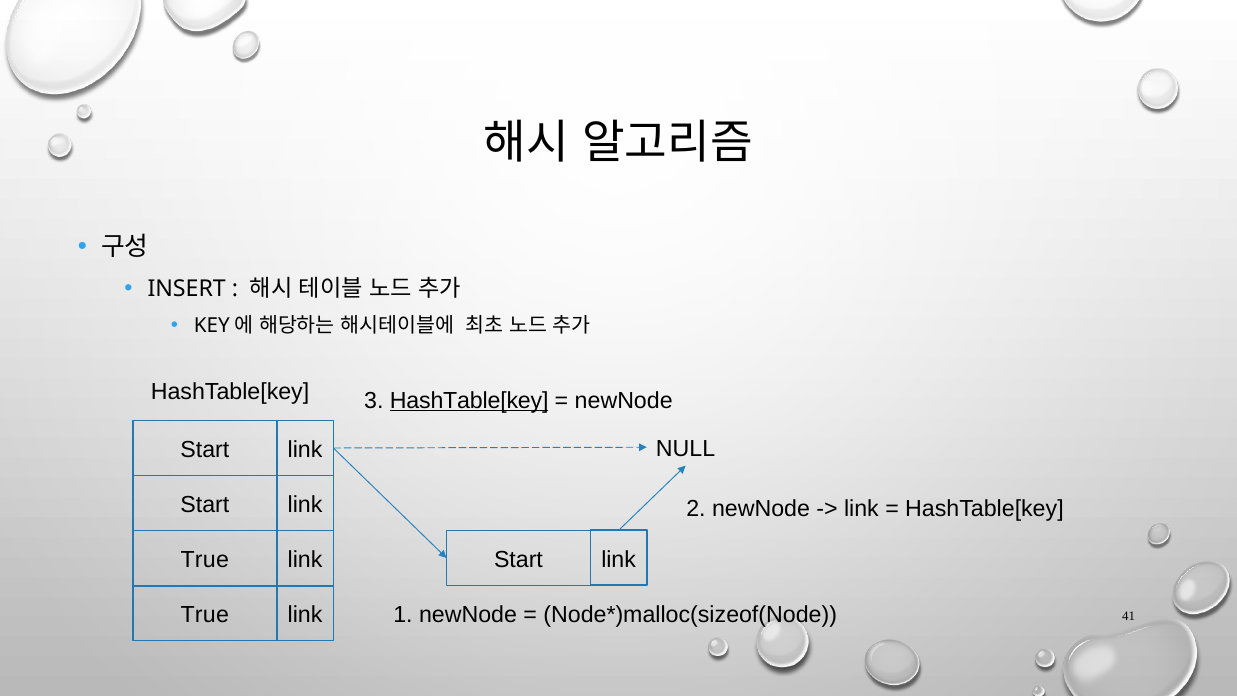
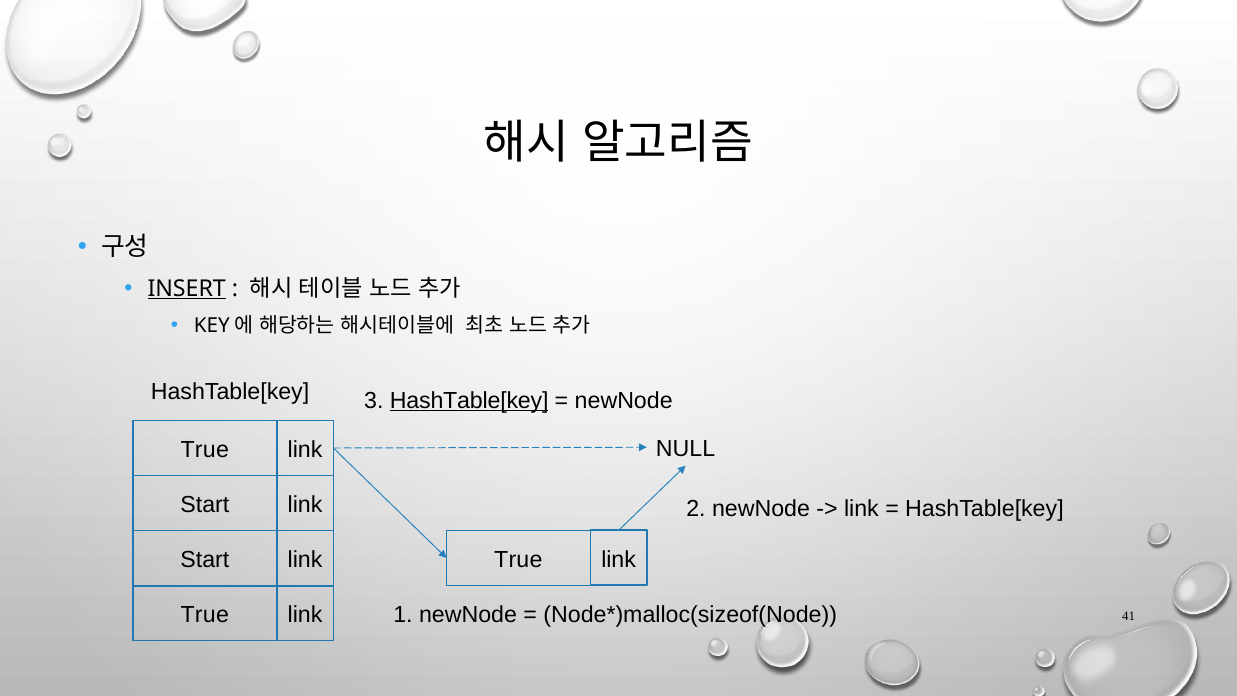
INSERT underline: none -> present (187, 289)
Start: Start -> True (205, 449)
Start: Start -> True (518, 559)
True: True -> Start (205, 560)
